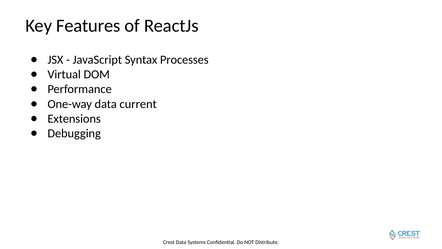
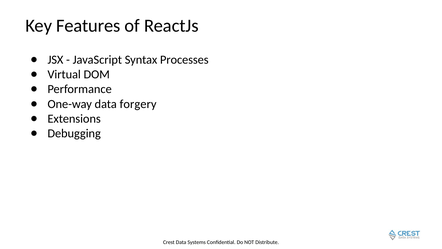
current: current -> forgery (138, 104)
